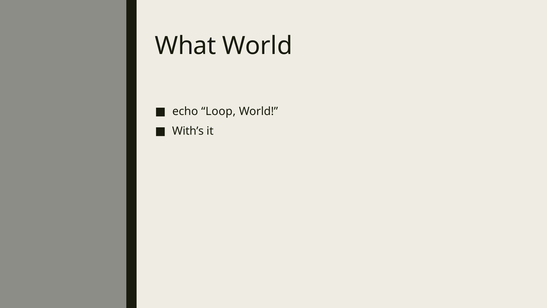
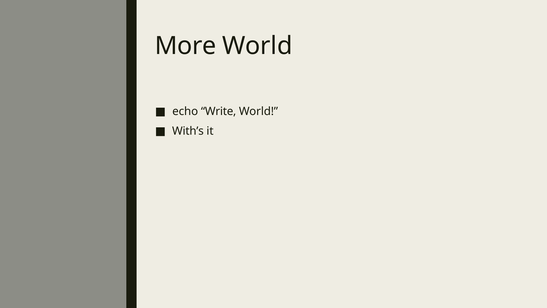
What: What -> More (186, 46)
Loop: Loop -> Write (219, 111)
